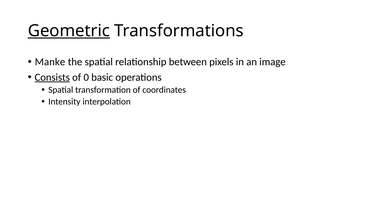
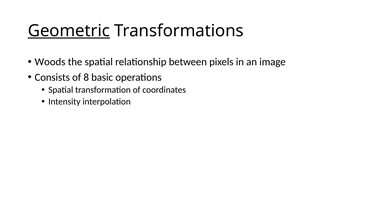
Manke: Manke -> Woods (50, 62)
Consists underline: present -> none (52, 77)
0: 0 -> 8 (86, 77)
